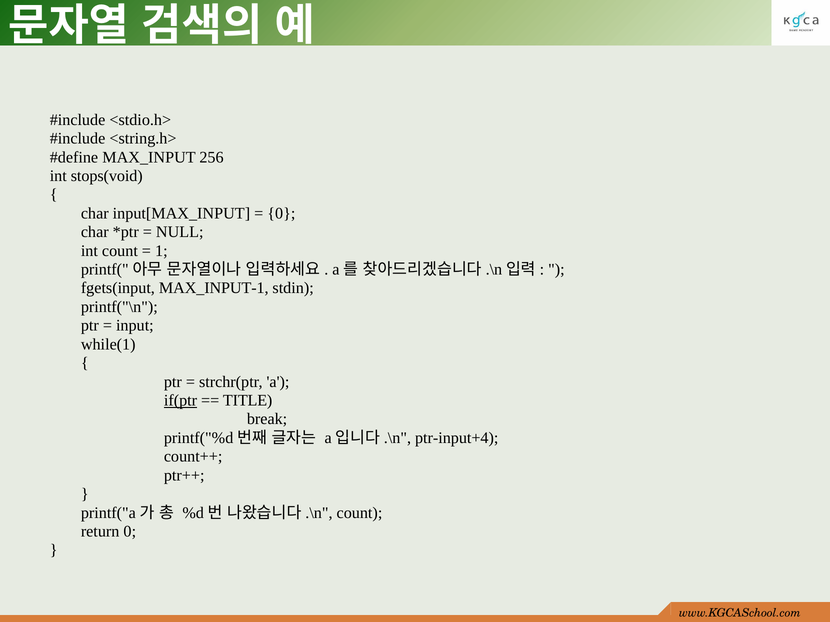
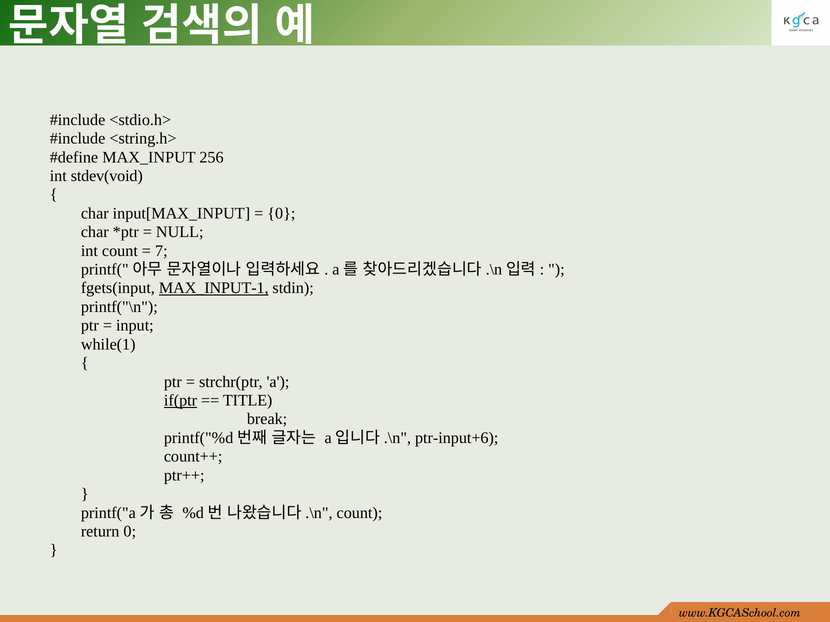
stops(void: stops(void -> stdev(void (107, 176)
1: 1 -> 7 (161, 251)
MAX_INPUT-1 underline: none -> present (214, 288)
ptr-input+4: ptr-input+4 -> ptr-input+6 (457, 438)
